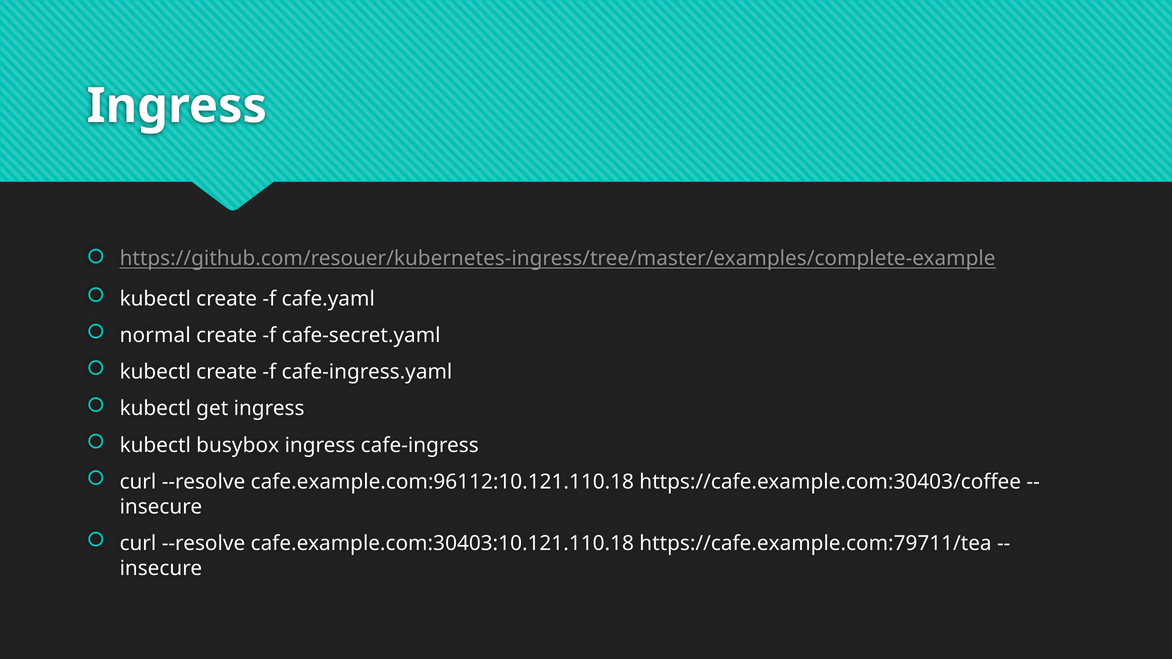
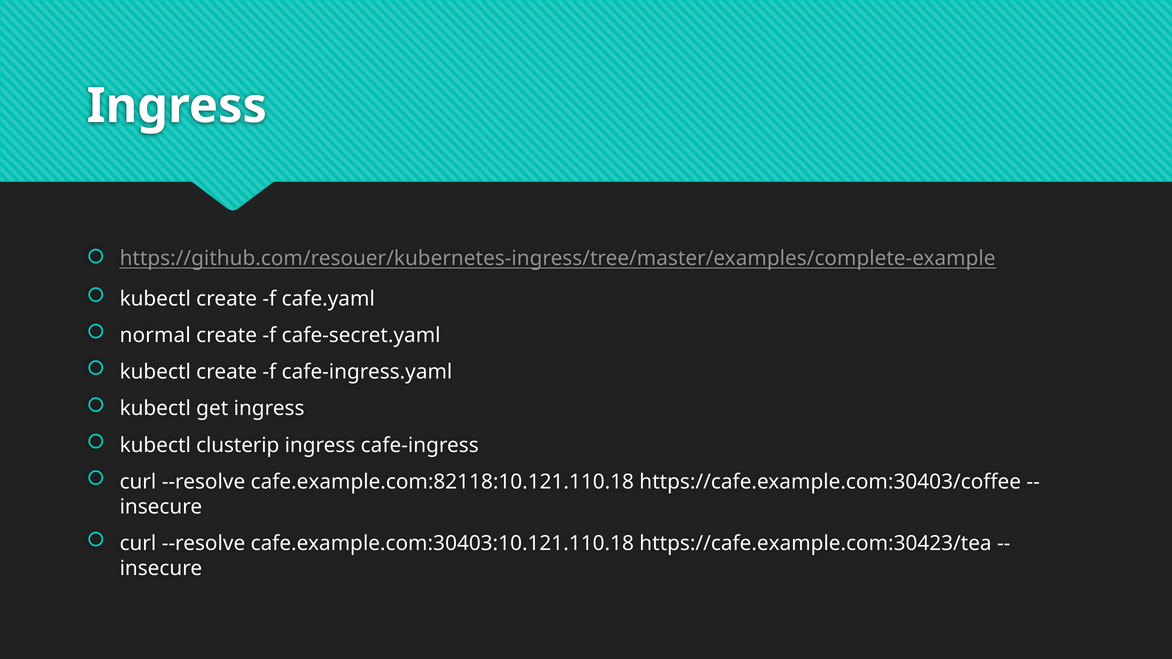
busybox: busybox -> clusterip (238, 445)
cafe.example.com:96112:10.121.110.18: cafe.example.com:96112:10.121.110.18 -> cafe.example.com:82118:10.121.110.18 (442, 482)
https://cafe.example.com:79711/tea: https://cafe.example.com:79711/tea -> https://cafe.example.com:30423/tea (815, 544)
